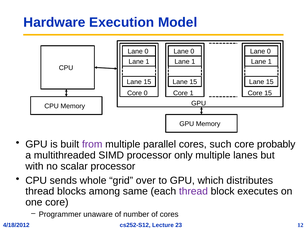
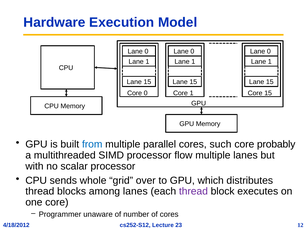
from colour: purple -> blue (92, 145)
only: only -> flow (183, 156)
among same: same -> lanes (135, 192)
